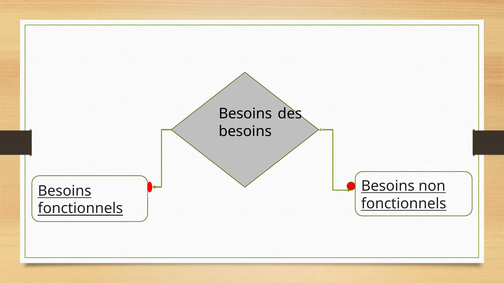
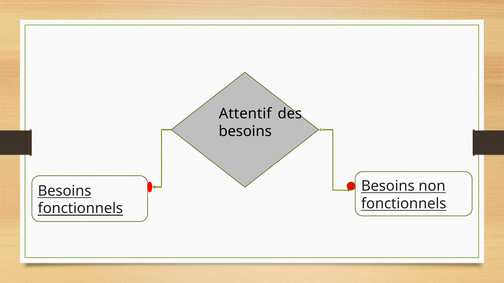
Besoins: Besoins -> Attentif (245, 114)
